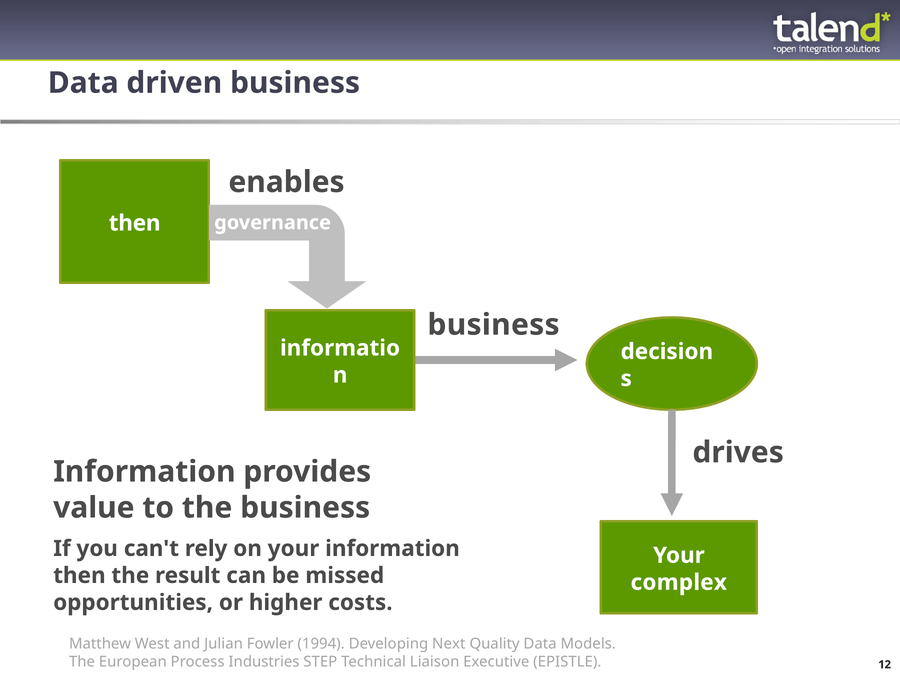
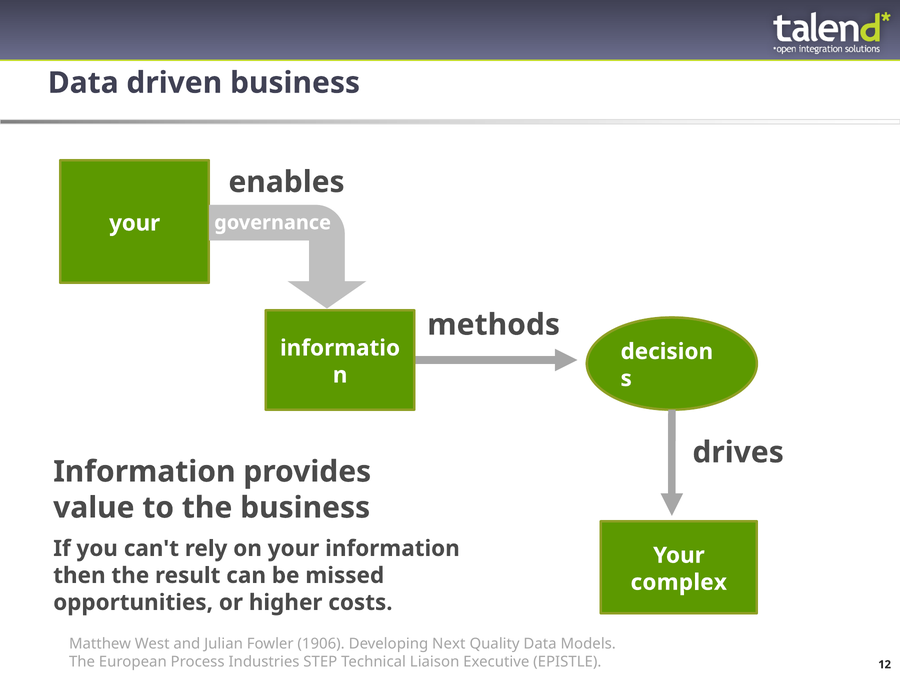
then: then -> your (135, 223)
business: business -> methods (494, 325)
1994: 1994 -> 1906 (321, 644)
